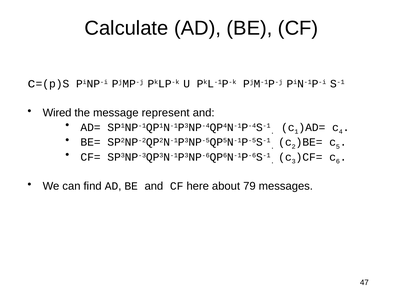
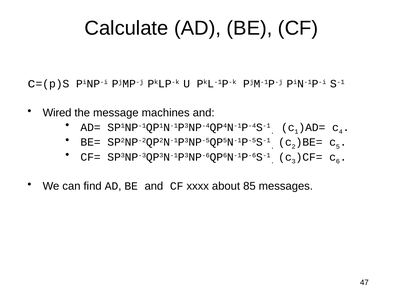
represent: represent -> machines (166, 113)
here: here -> xxxx (198, 186)
79: 79 -> 85 (249, 186)
